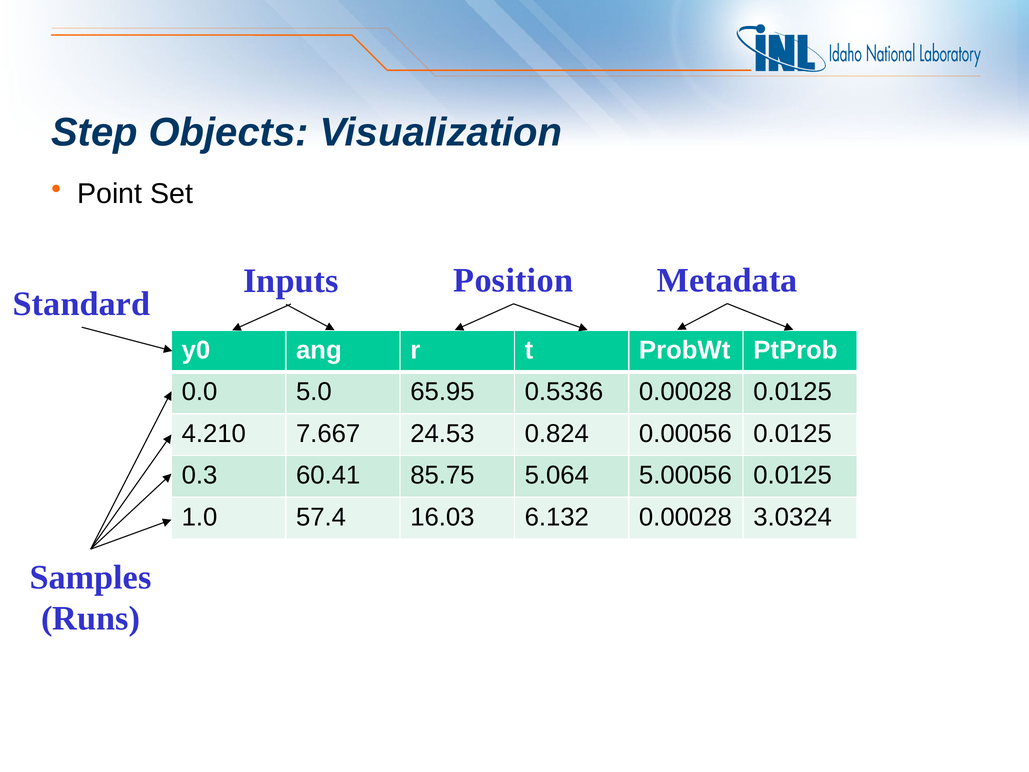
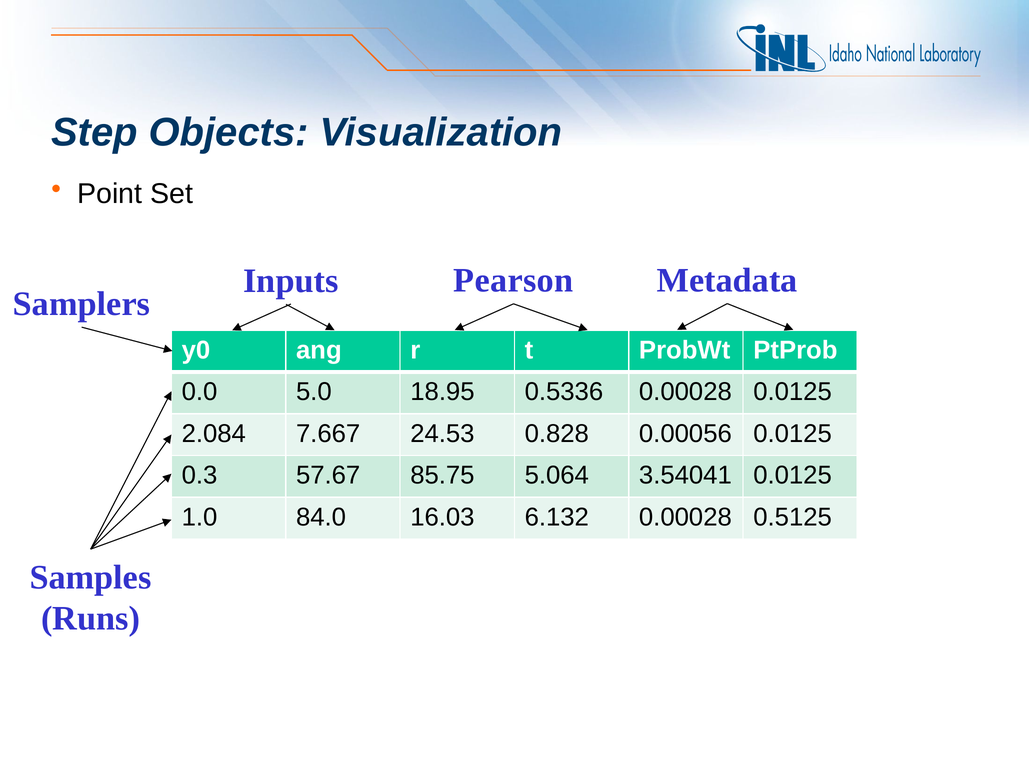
Position: Position -> Pearson (513, 280)
Standard: Standard -> Samplers (82, 304)
65.95: 65.95 -> 18.95 (442, 392)
4.210: 4.210 -> 2.084 (214, 434)
0.824: 0.824 -> 0.828 (557, 434)
60.41: 60.41 -> 57.67 (328, 475)
5.00056: 5.00056 -> 3.54041 (685, 475)
57.4: 57.4 -> 84.0 (321, 517)
3.0324: 3.0324 -> 0.5125 (793, 517)
